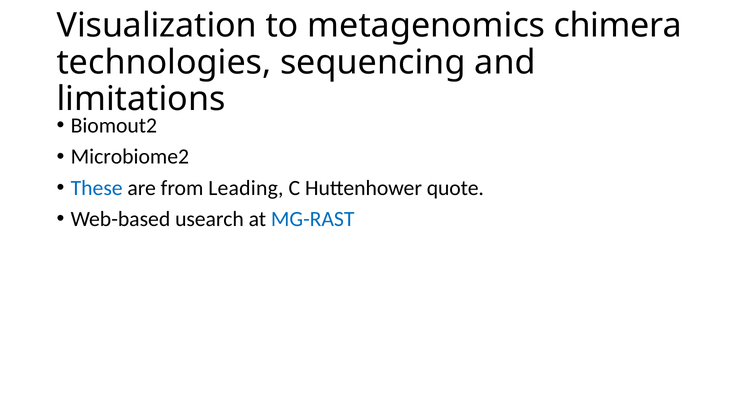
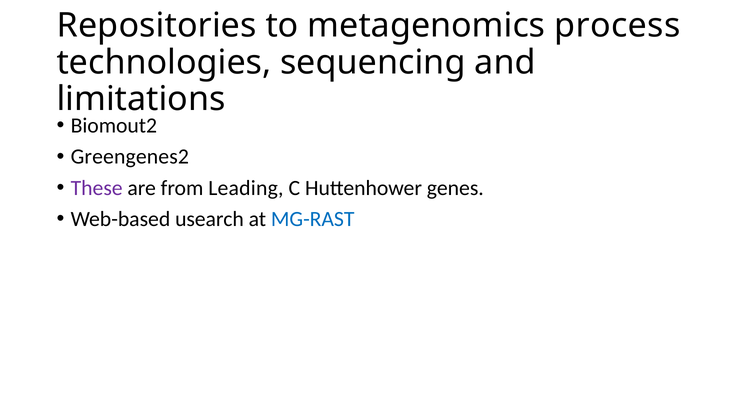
Visualization: Visualization -> Repositories (157, 26)
chimera: chimera -> process (617, 26)
Microbiome2: Microbiome2 -> Greengenes2 (130, 157)
These colour: blue -> purple (97, 188)
quote: quote -> genes (455, 188)
